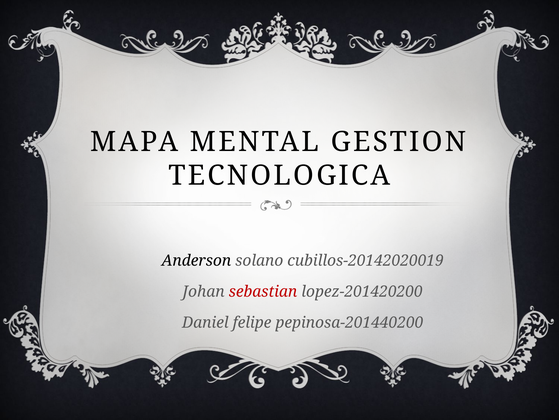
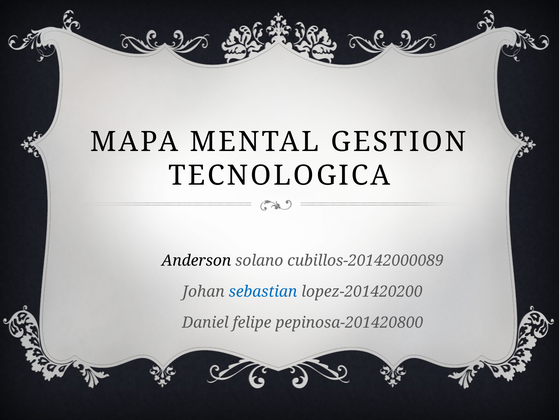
cubillos-20142020019: cubillos-20142020019 -> cubillos-20142000089 (366, 260)
sebastian colour: red -> blue (263, 291)
pepinosa-201440200: pepinosa-201440200 -> pepinosa-201420800 (349, 322)
